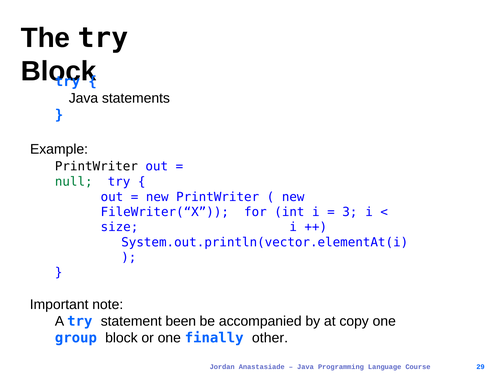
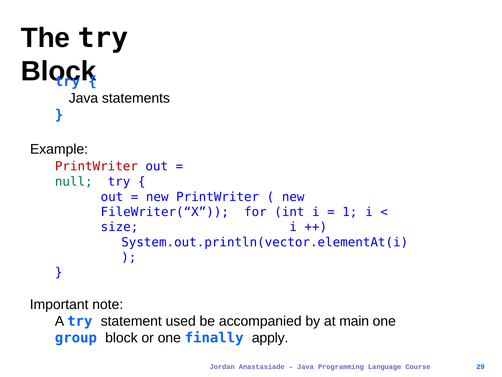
PrintWriter colour: black -> red (96, 166)
3: 3 -> 1 (350, 212)
been: been -> used (181, 321)
copy: copy -> main (354, 321)
other: other -> apply (270, 337)
